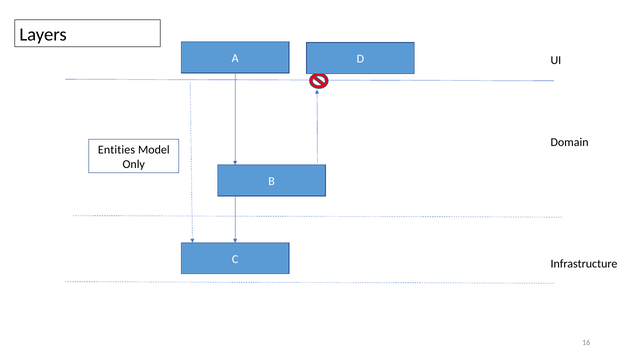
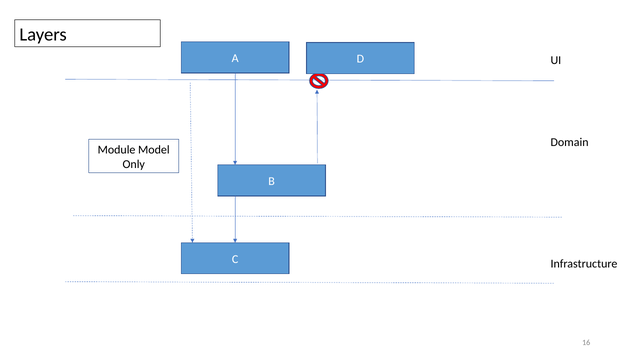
Entities: Entities -> Module (117, 150)
